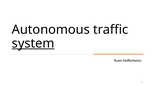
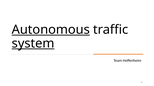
Autonomous underline: none -> present (51, 30)
